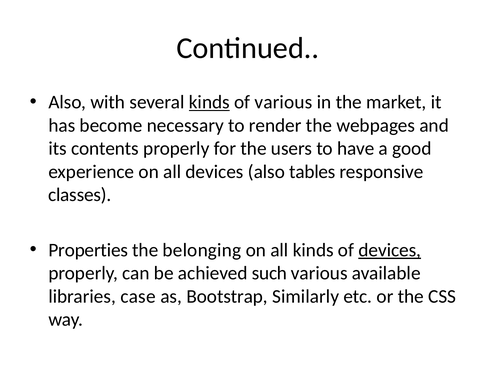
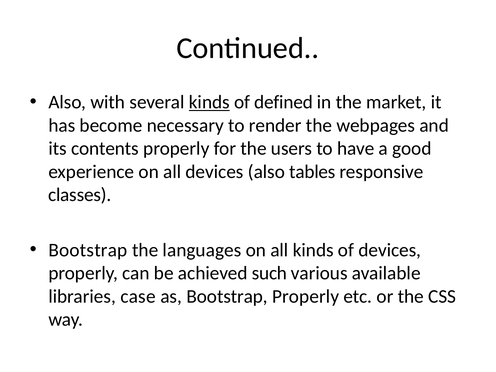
of various: various -> defined (284, 102)
Properties: Properties -> Bootstrap (88, 250)
belonging: belonging -> languages (202, 250)
devices underline: present -> none (390, 250)
Bootstrap Similarly: Similarly -> Properly (306, 296)
